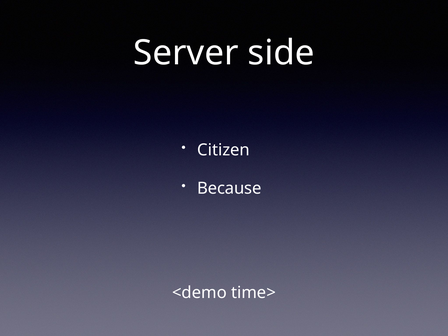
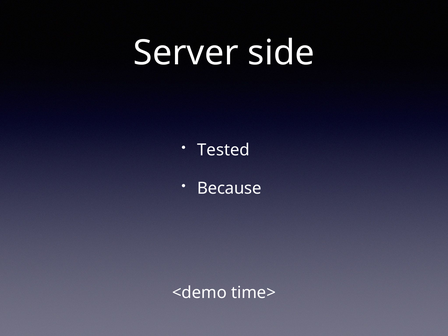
Citizen: Citizen -> Tested (224, 150)
